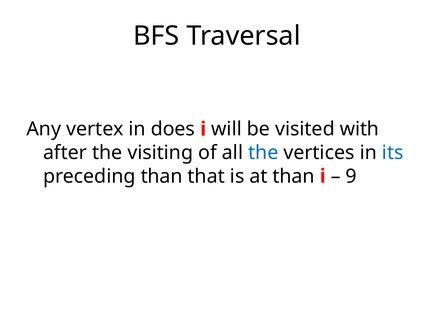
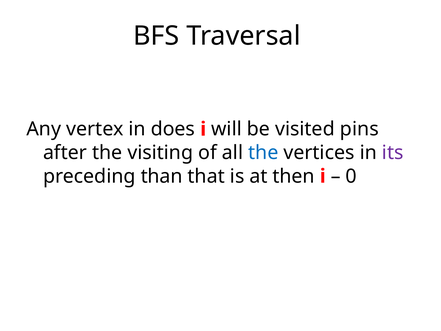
with: with -> pins (359, 129)
its colour: blue -> purple (393, 153)
at than: than -> then (294, 176)
9: 9 -> 0 (351, 176)
